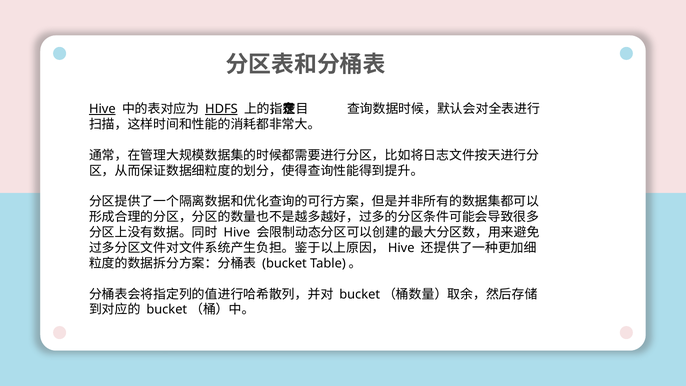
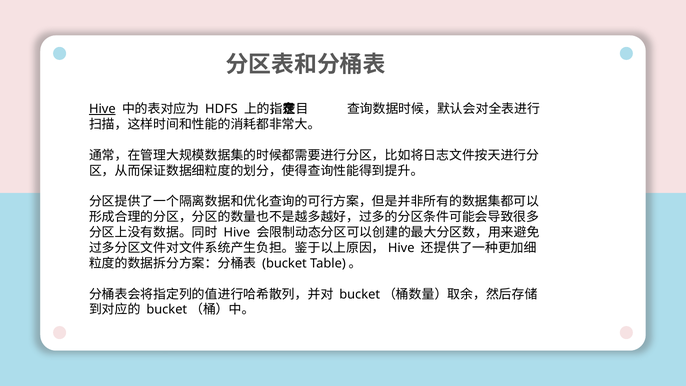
HDFS underline: present -> none (221, 109)
